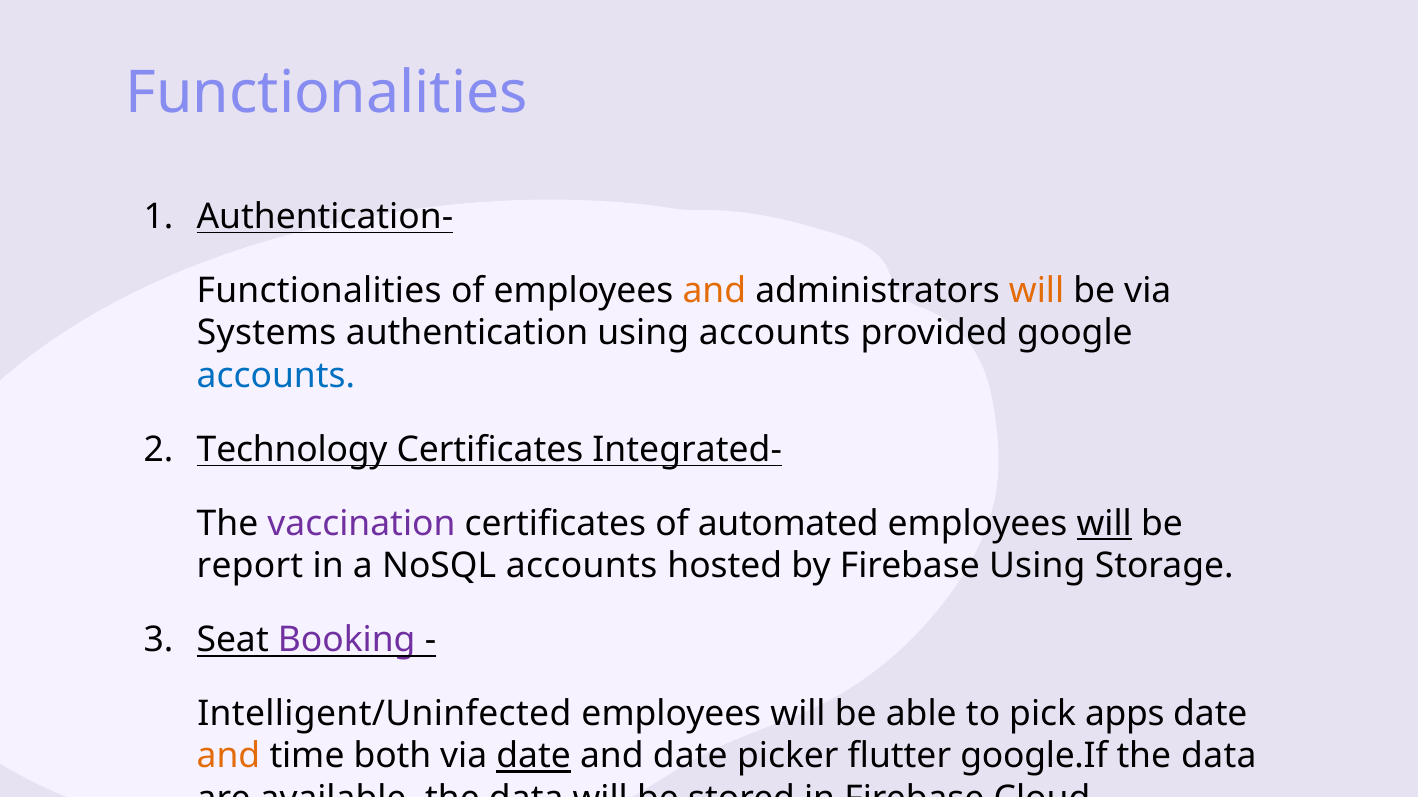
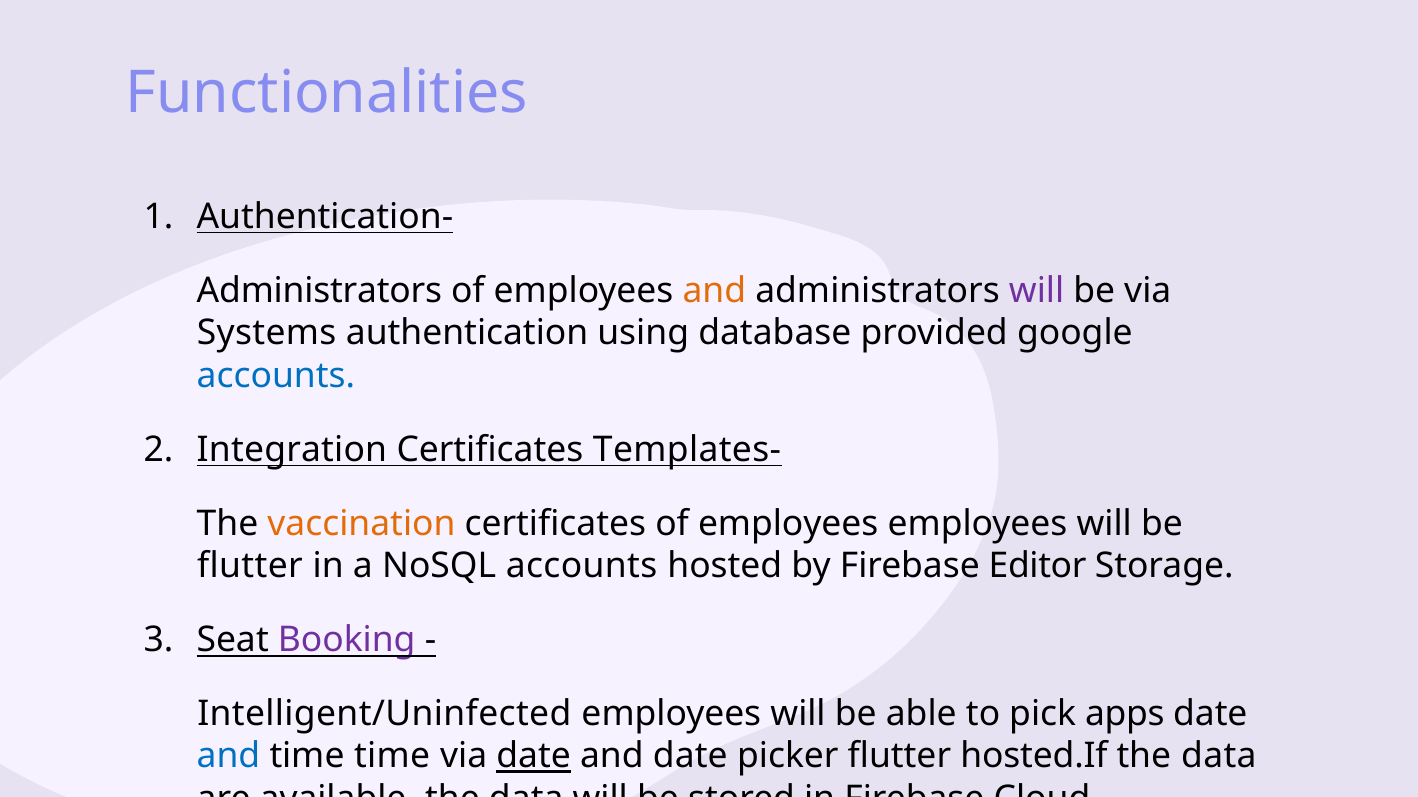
Functionalities: Functionalities -> Administrators (319, 291)
will colour: orange -> purple (1037, 291)
using accounts: accounts -> database (775, 333)
Technology: Technology -> Integration (292, 450)
Integrated-: Integrated- -> Templates- (687, 450)
vaccination colour: purple -> orange (361, 524)
certificates of automated: automated -> employees (788, 524)
will underline: present -> none (1104, 524)
report: report -> flutter (250, 566)
Firebase Using: Using -> Editor (1038, 566)
and colour: orange -> blue (228, 757)
time both: both -> time (392, 757)
google.If: google.If -> hosted.If (1034, 757)
